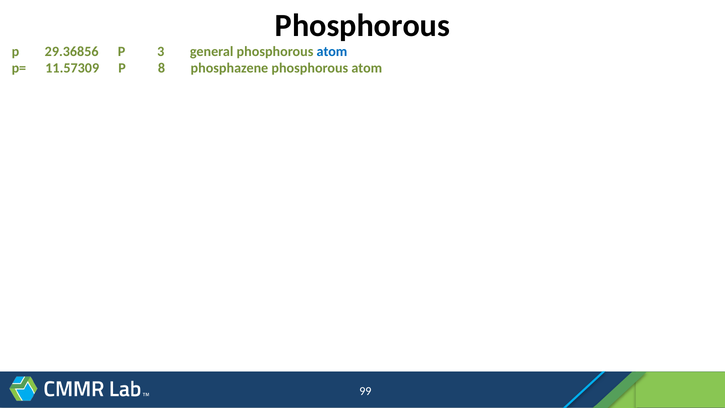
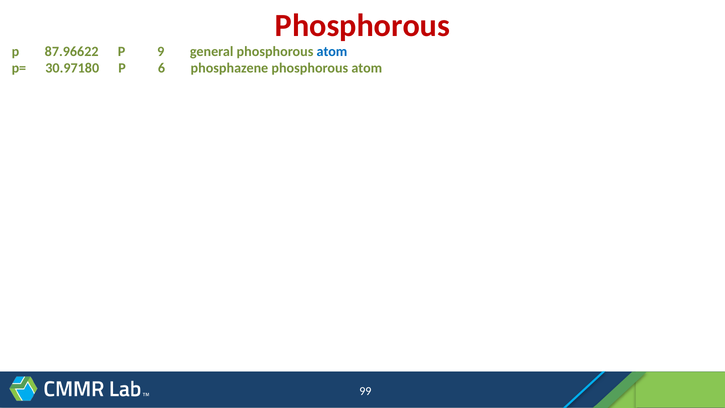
Phosphorous colour: black -> red (362, 26)
29.36856: 29.36856 -> 87.96622 (72, 51)
3: 3 -> 9 (161, 51)
11.57309: 11.57309 -> 30.97180 (72, 68)
8: 8 -> 6 (161, 68)
